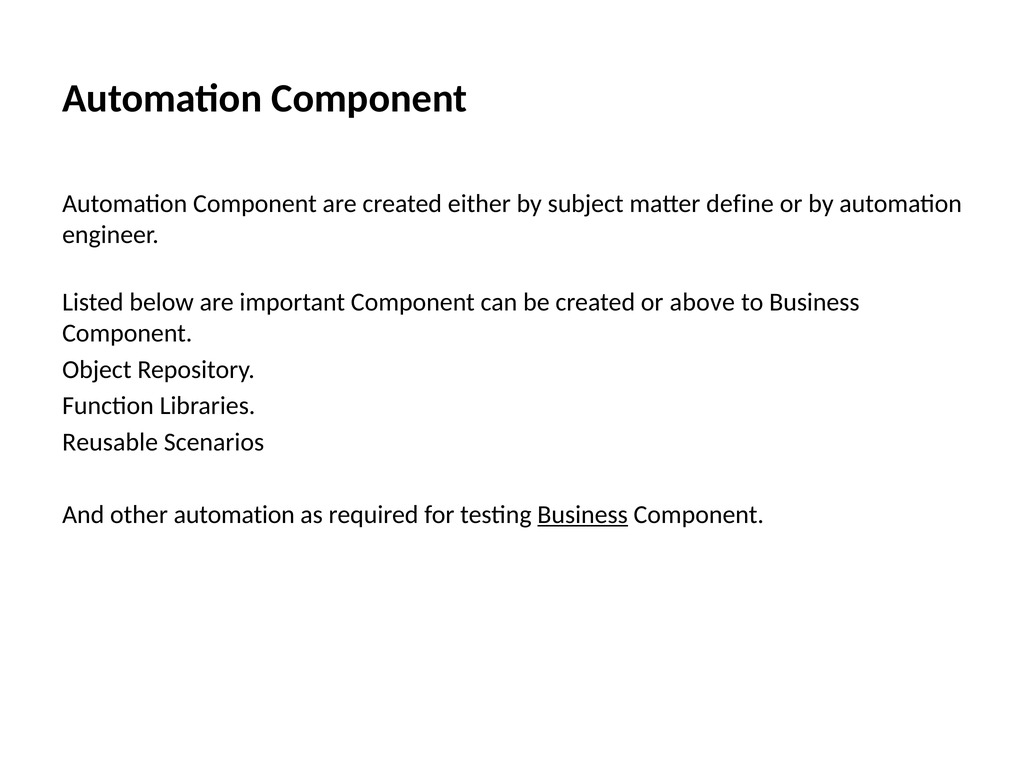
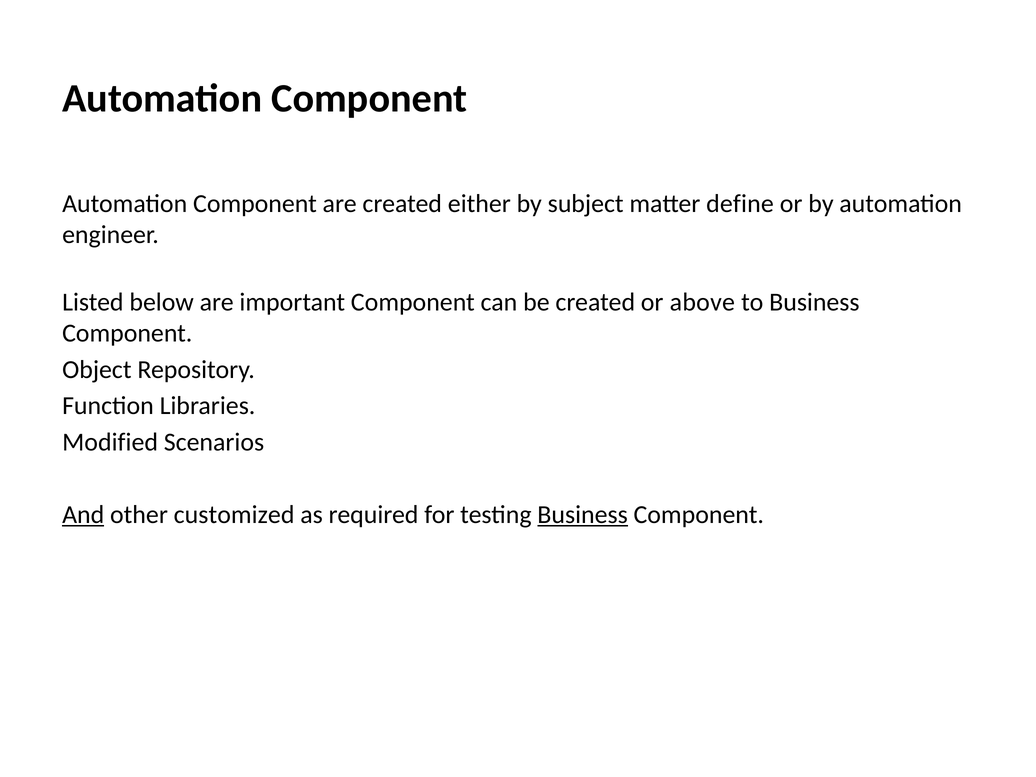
Reusable: Reusable -> Modified (110, 442)
And underline: none -> present (83, 515)
other automation: automation -> customized (234, 515)
